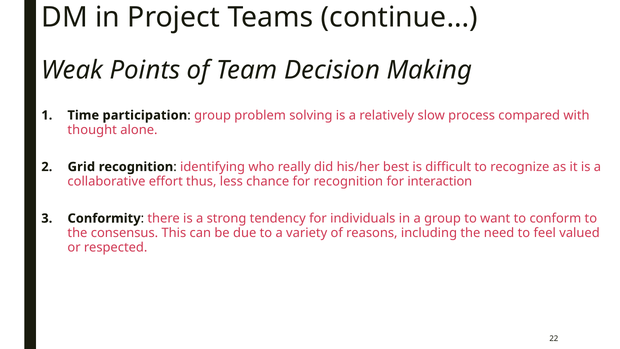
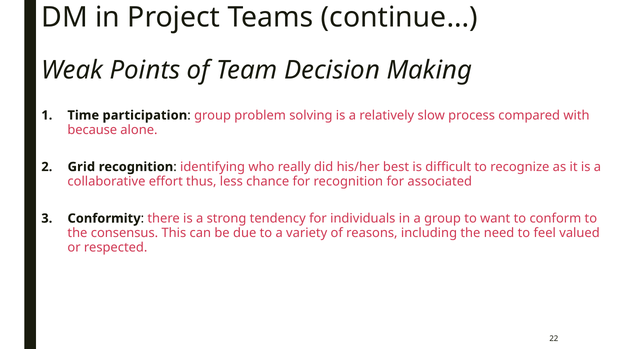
thought: thought -> because (92, 130)
interaction: interaction -> associated (440, 181)
